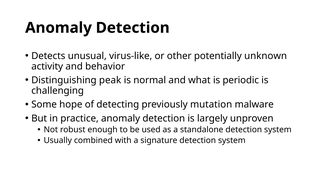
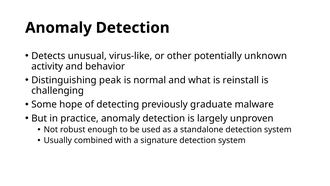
periodic: periodic -> reinstall (241, 80)
mutation: mutation -> graduate (211, 104)
